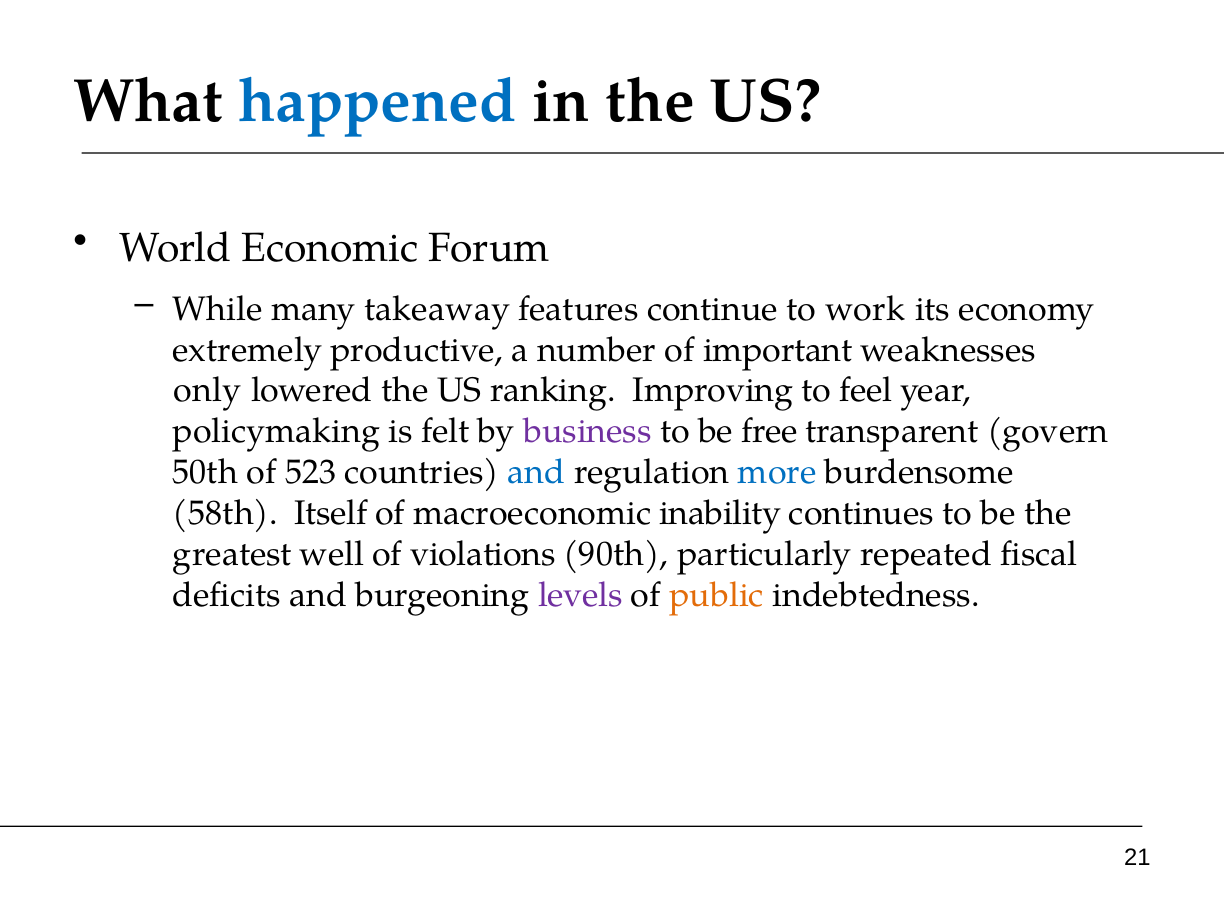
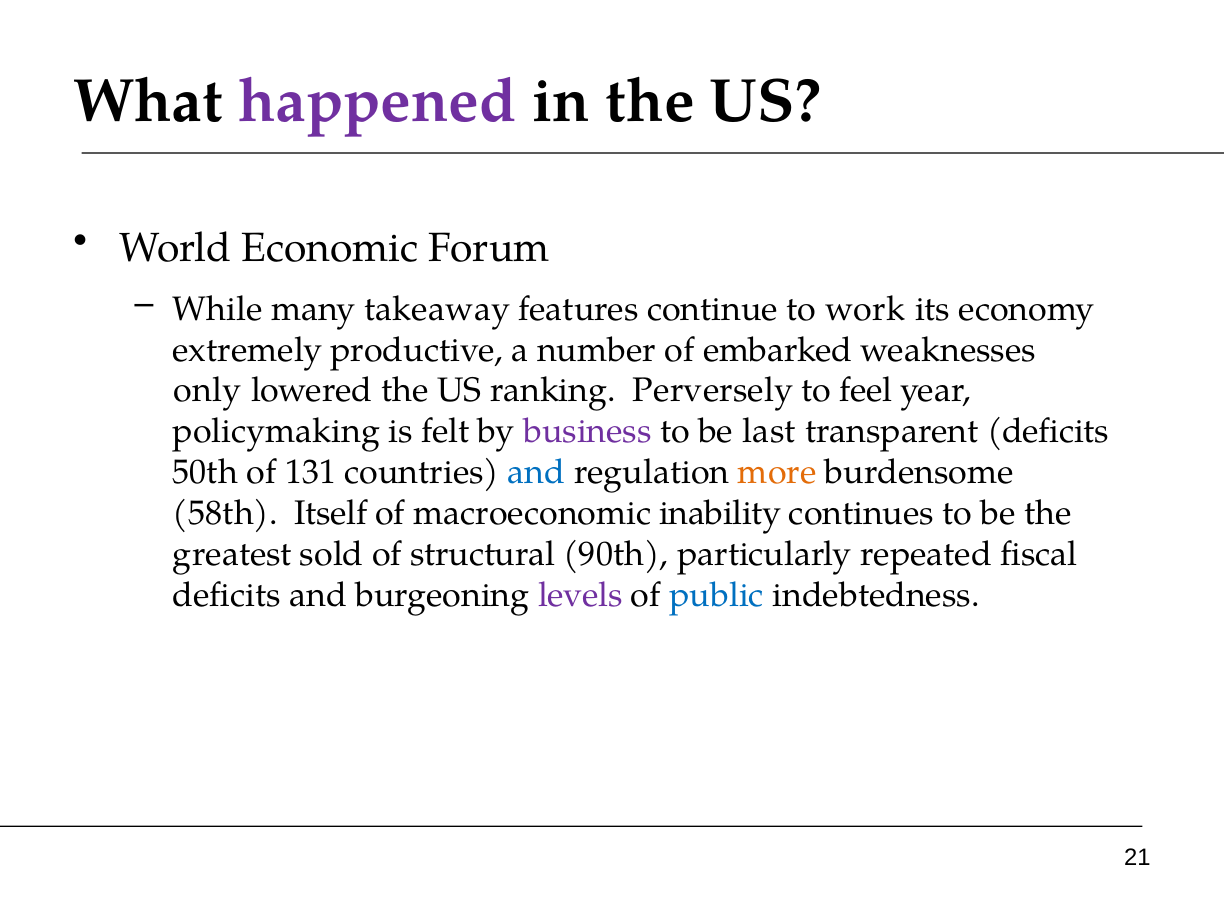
happened colour: blue -> purple (378, 101)
important: important -> embarked (778, 350)
Improving: Improving -> Perversely (713, 391)
free: free -> last (769, 432)
transparent govern: govern -> deficits (1048, 432)
523: 523 -> 131 (311, 472)
more colour: blue -> orange (777, 472)
well: well -> sold (332, 554)
violations: violations -> structural (483, 554)
public colour: orange -> blue (717, 595)
